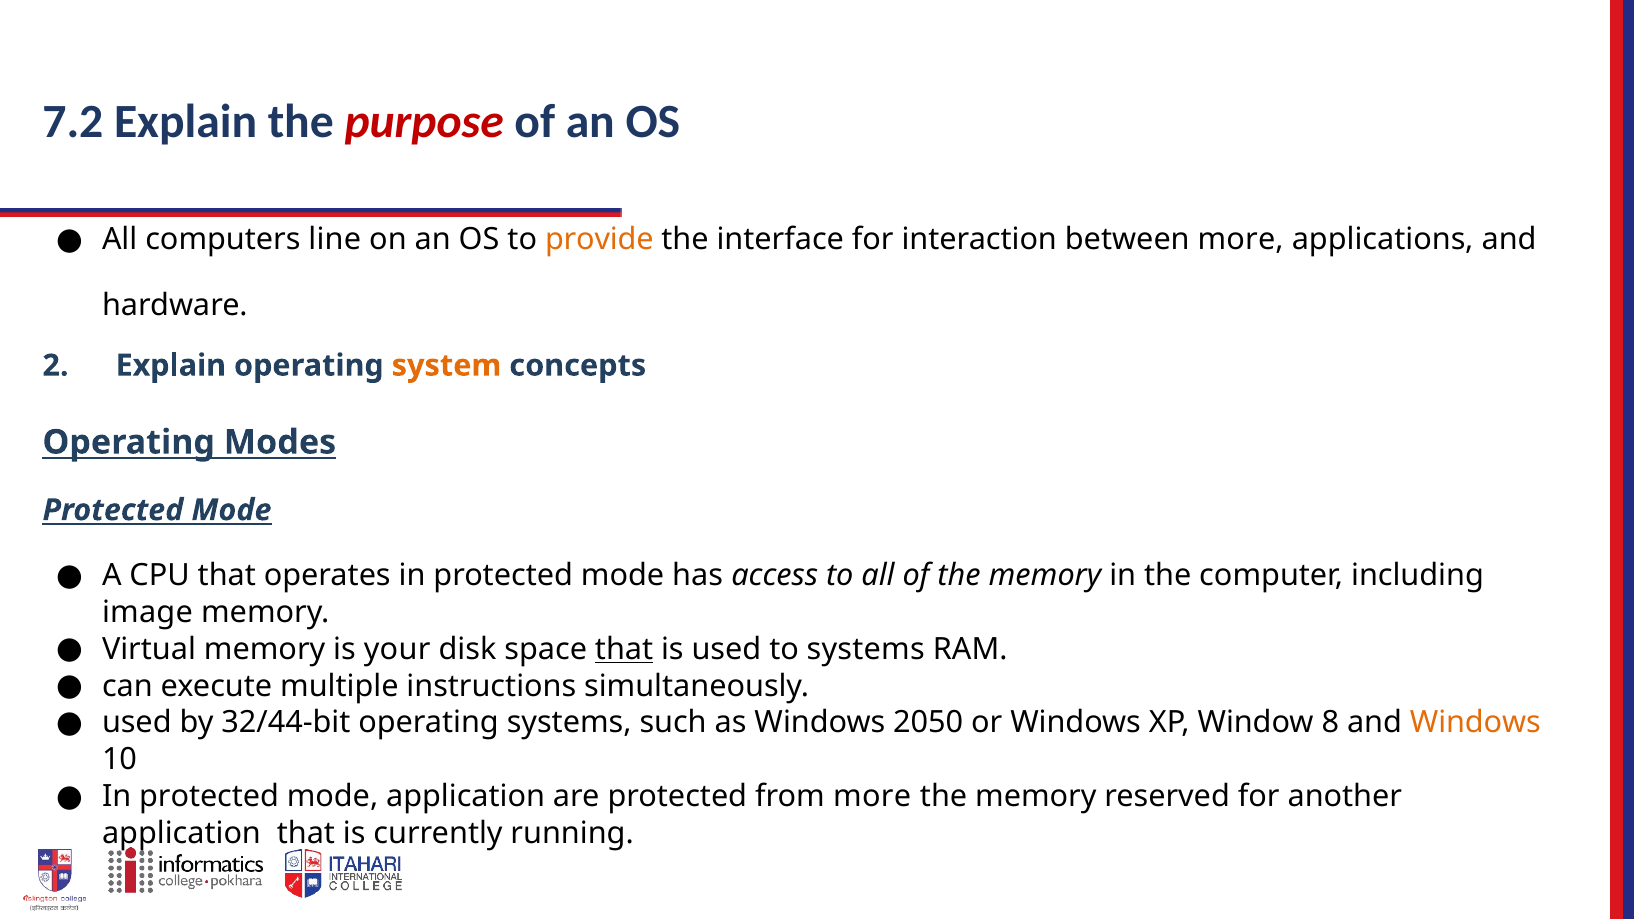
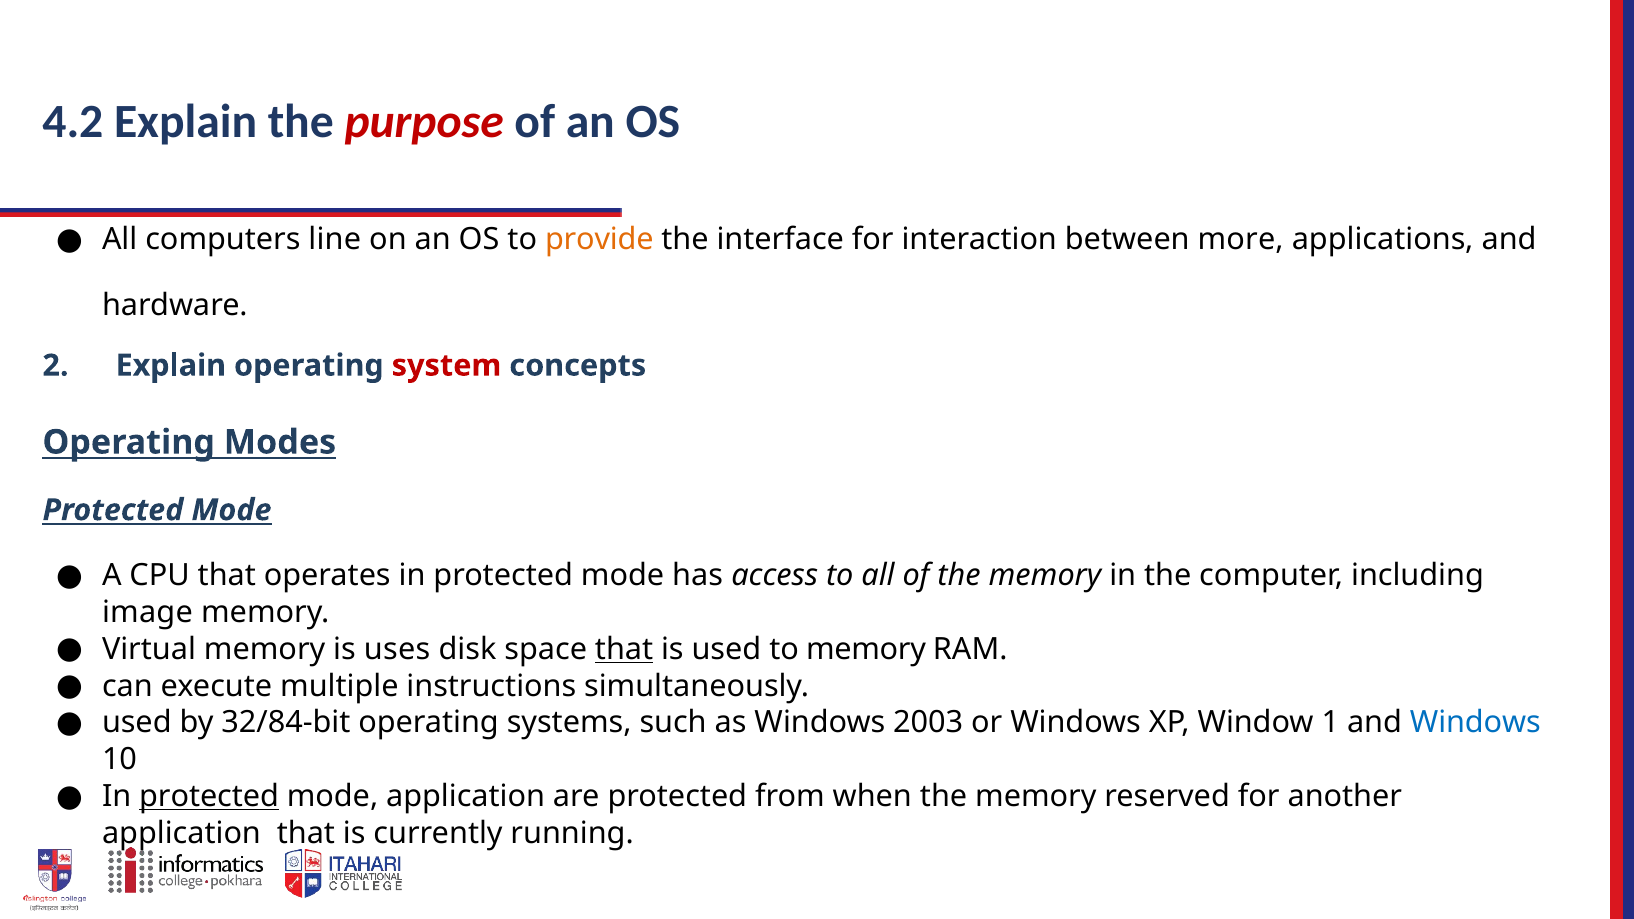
7.2: 7.2 -> 4.2 (73, 121)
system colour: orange -> red (447, 366)
your: your -> uses (397, 649)
to systems: systems -> memory (866, 649)
32/44-bit: 32/44-bit -> 32/84-bit (286, 723)
2050: 2050 -> 2003 (928, 723)
8: 8 -> 1 (1330, 723)
Windows colour: orange -> blue (1475, 723)
protected underline: none -> present (209, 796)
from more: more -> when (872, 796)
